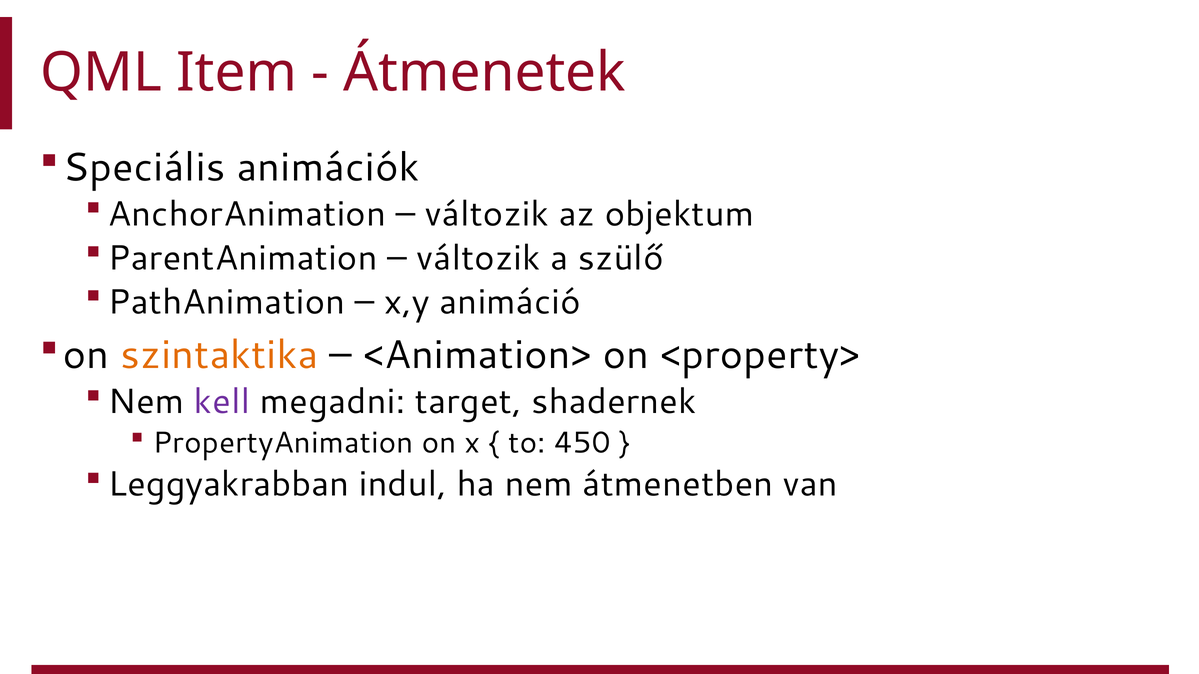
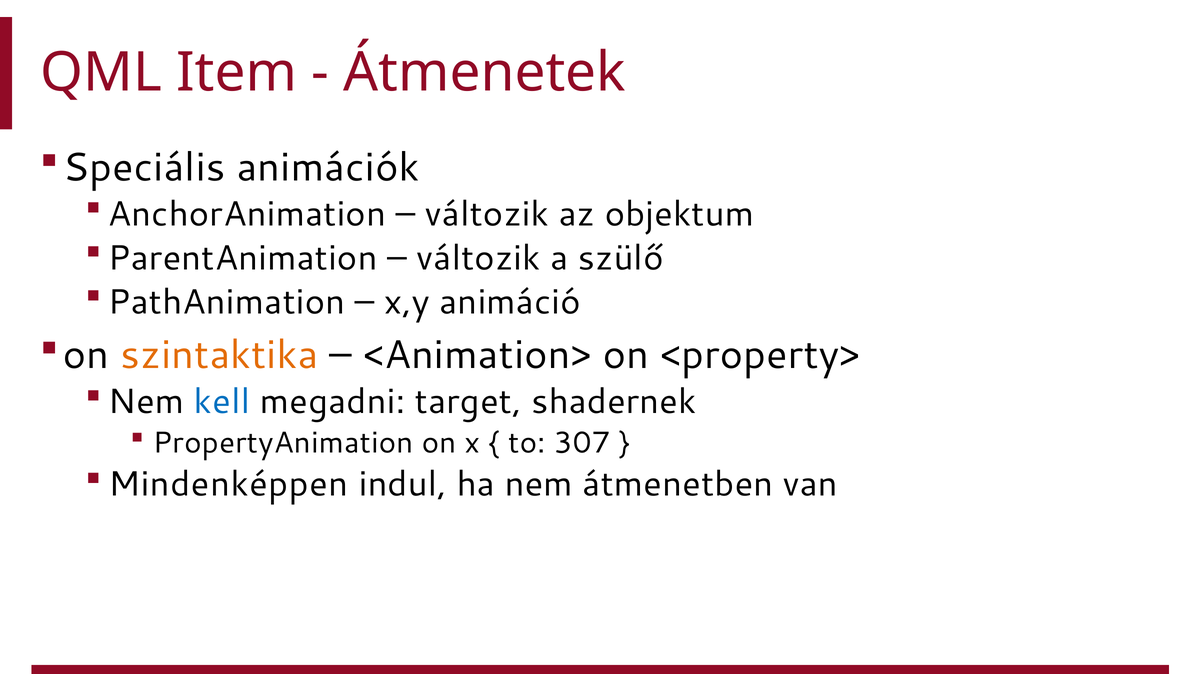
kell colour: purple -> blue (222, 402)
450: 450 -> 307 (582, 443)
Leggyakrabban: Leggyakrabban -> Mindenképpen (228, 484)
